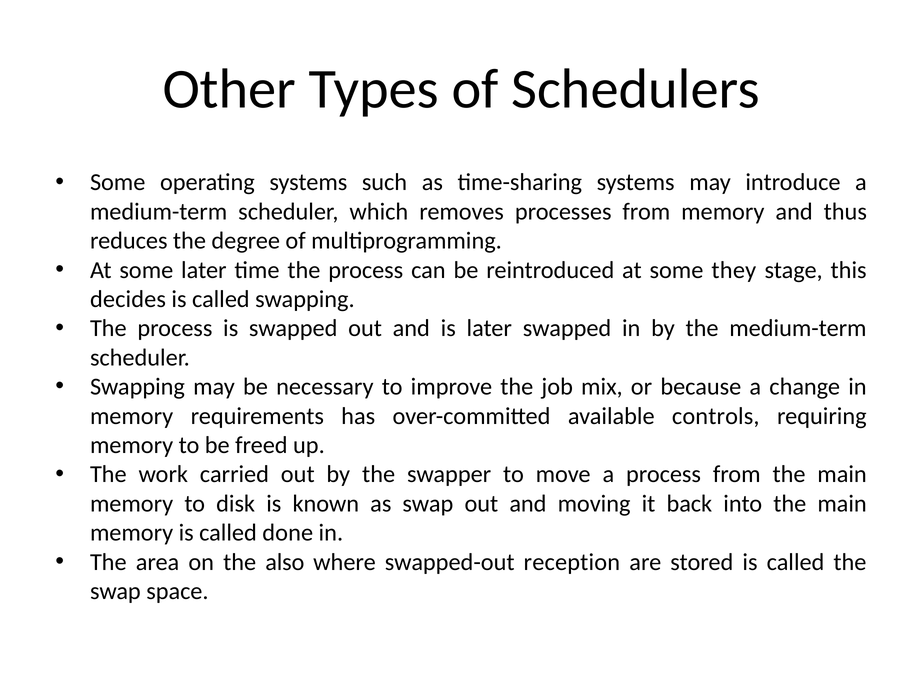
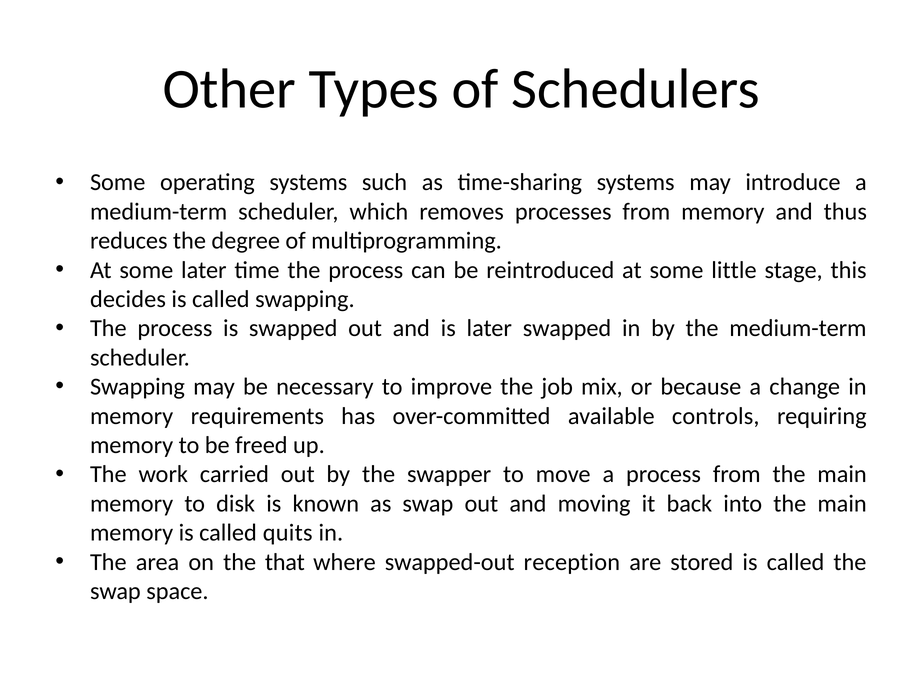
they: they -> little (734, 270)
done: done -> quits (288, 533)
also: also -> that (285, 562)
